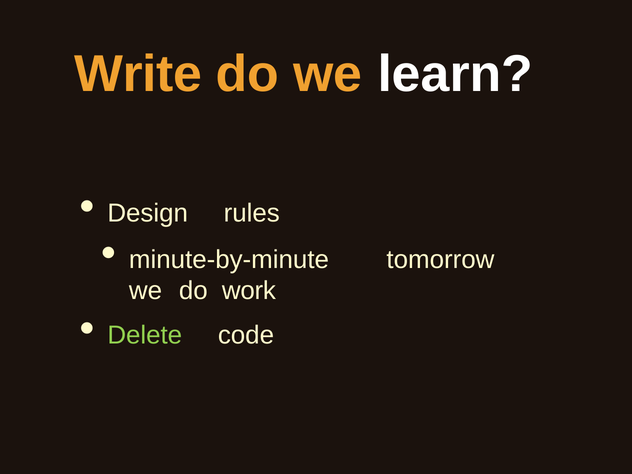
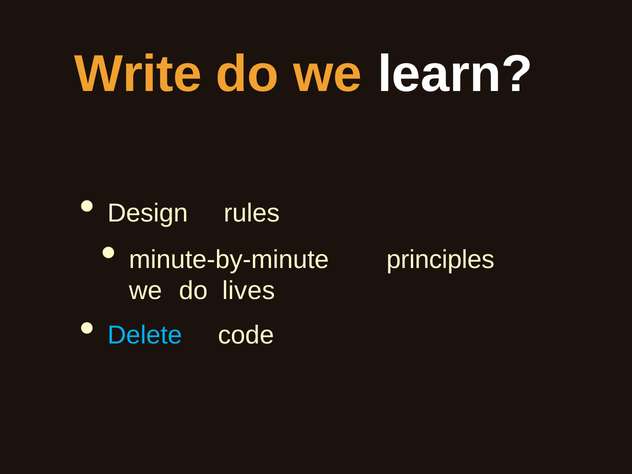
tomorrow: tomorrow -> principles (441, 260)
work: work -> lives (249, 291)
Delete colour: light green -> light blue (145, 335)
